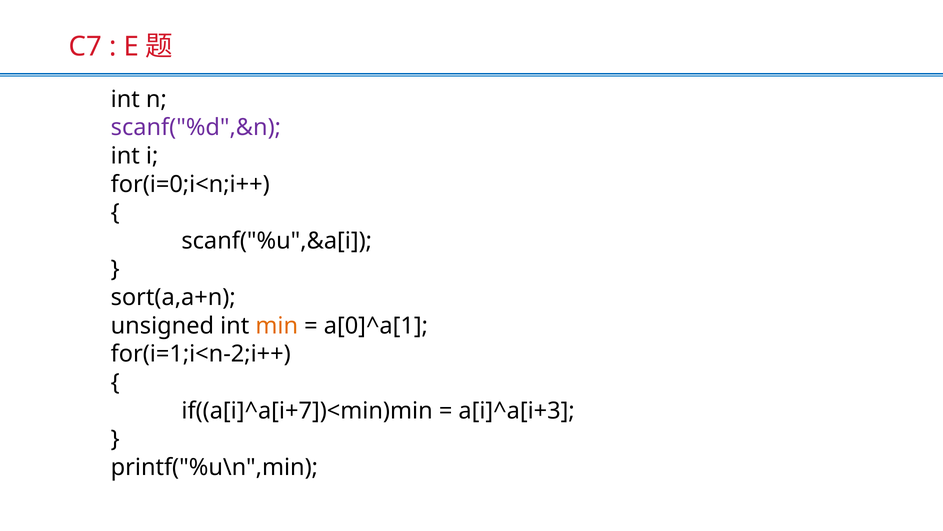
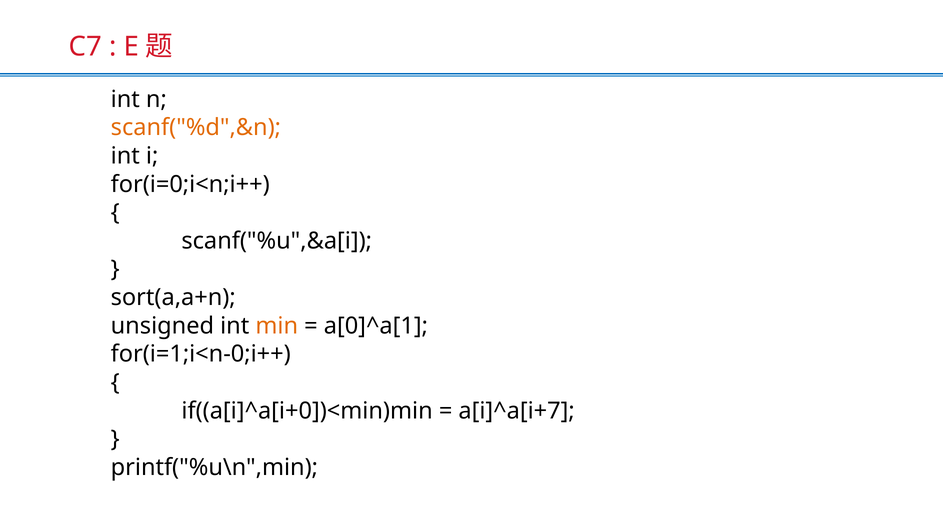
scanf("%d",&n colour: purple -> orange (196, 127)
for(i=1;i<n-2;i++: for(i=1;i<n-2;i++ -> for(i=1;i<n-0;i++ (201, 354)
if((a[i]^a[i+7])<min)min: if((a[i]^a[i+7])<min)min -> if((a[i]^a[i+0])<min)min (307, 410)
a[i]^a[i+3: a[i]^a[i+3 -> a[i]^a[i+7 (517, 410)
